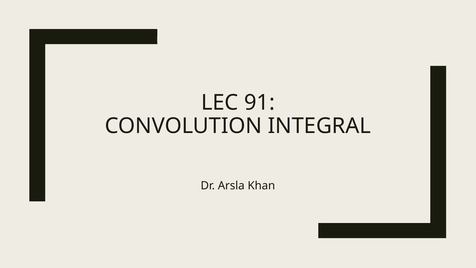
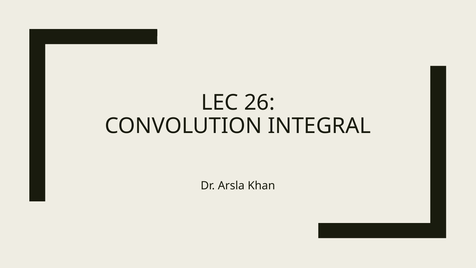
91: 91 -> 26 (259, 103)
